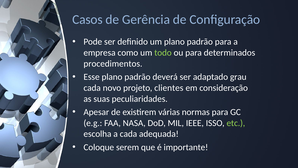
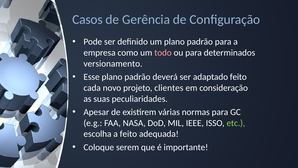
todo colour: light green -> pink (163, 53)
procedimentos: procedimentos -> versionamento (113, 63)
adaptado grau: grau -> feito (238, 77)
a cada: cada -> feito (128, 134)
